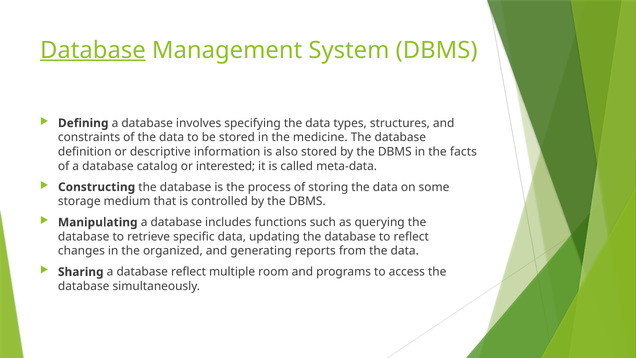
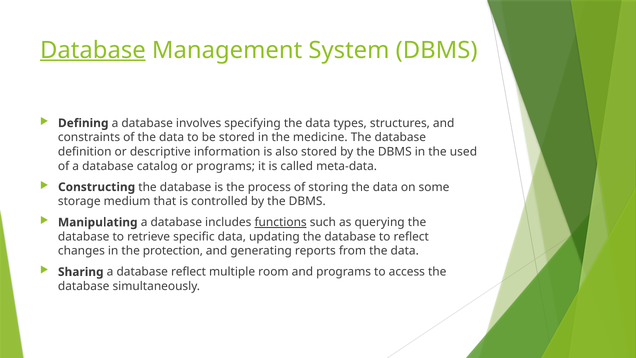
facts: facts -> used (463, 152)
or interested: interested -> programs (226, 166)
functions underline: none -> present (281, 222)
organized: organized -> protection (173, 251)
